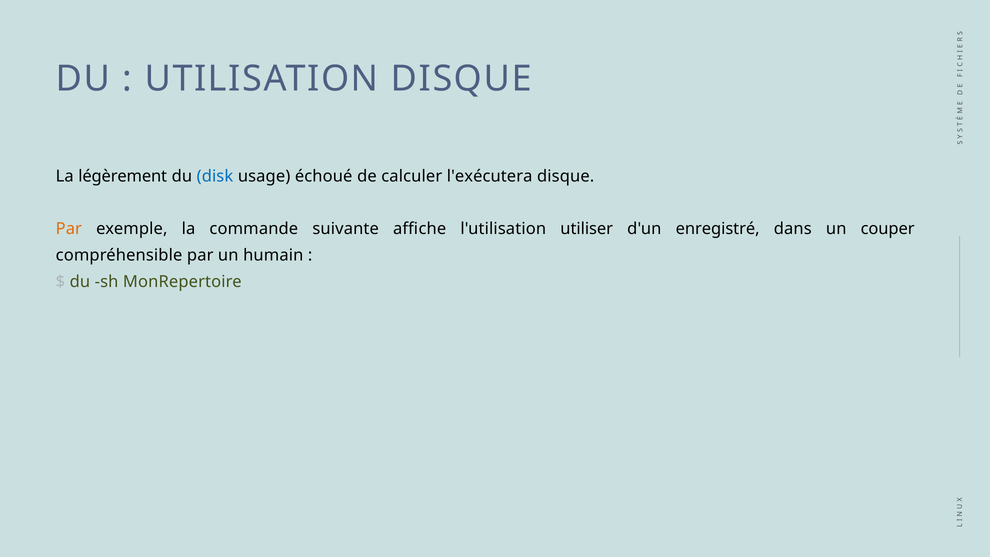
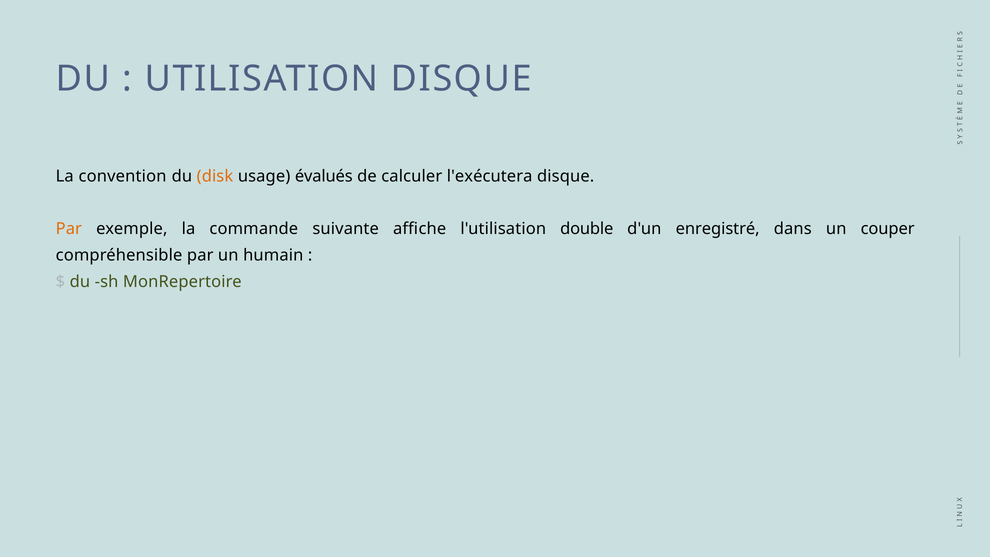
légèrement: légèrement -> convention (123, 176)
disk colour: blue -> orange (215, 176)
échoué: échoué -> évalués (324, 176)
utiliser: utiliser -> double (587, 229)
